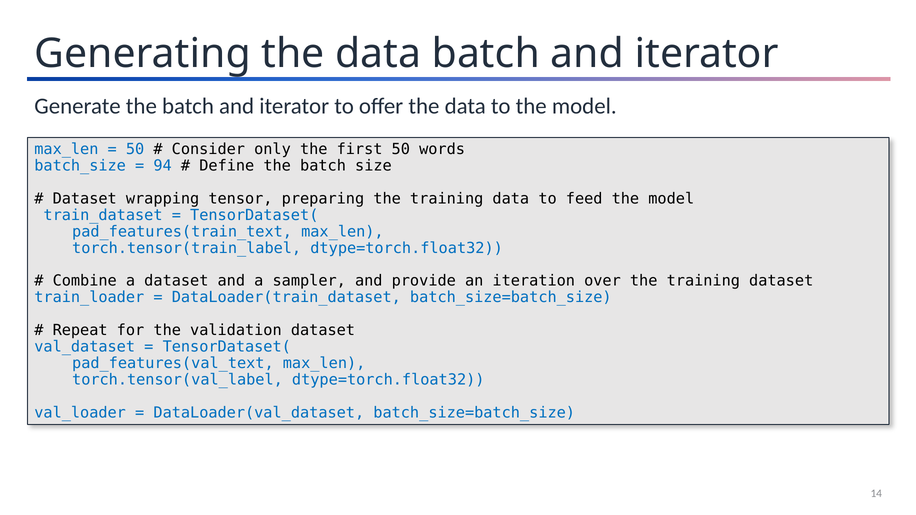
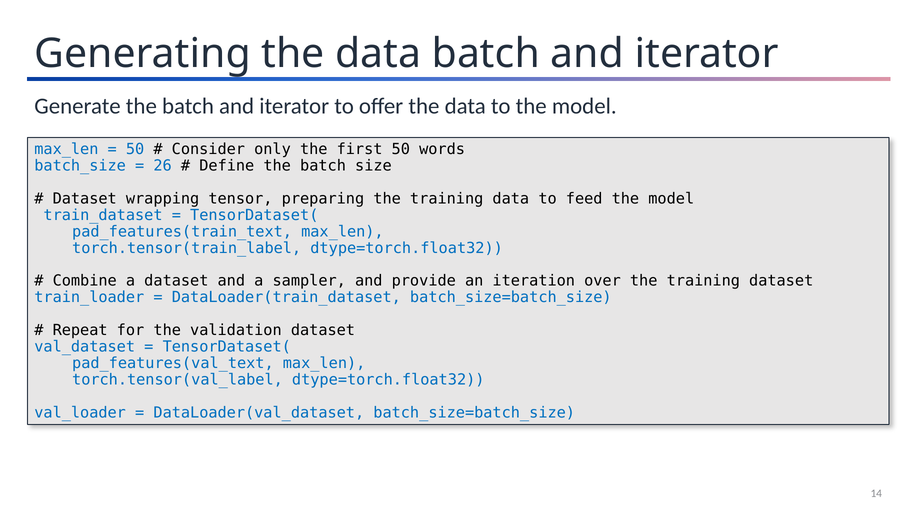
94: 94 -> 26 (163, 166)
